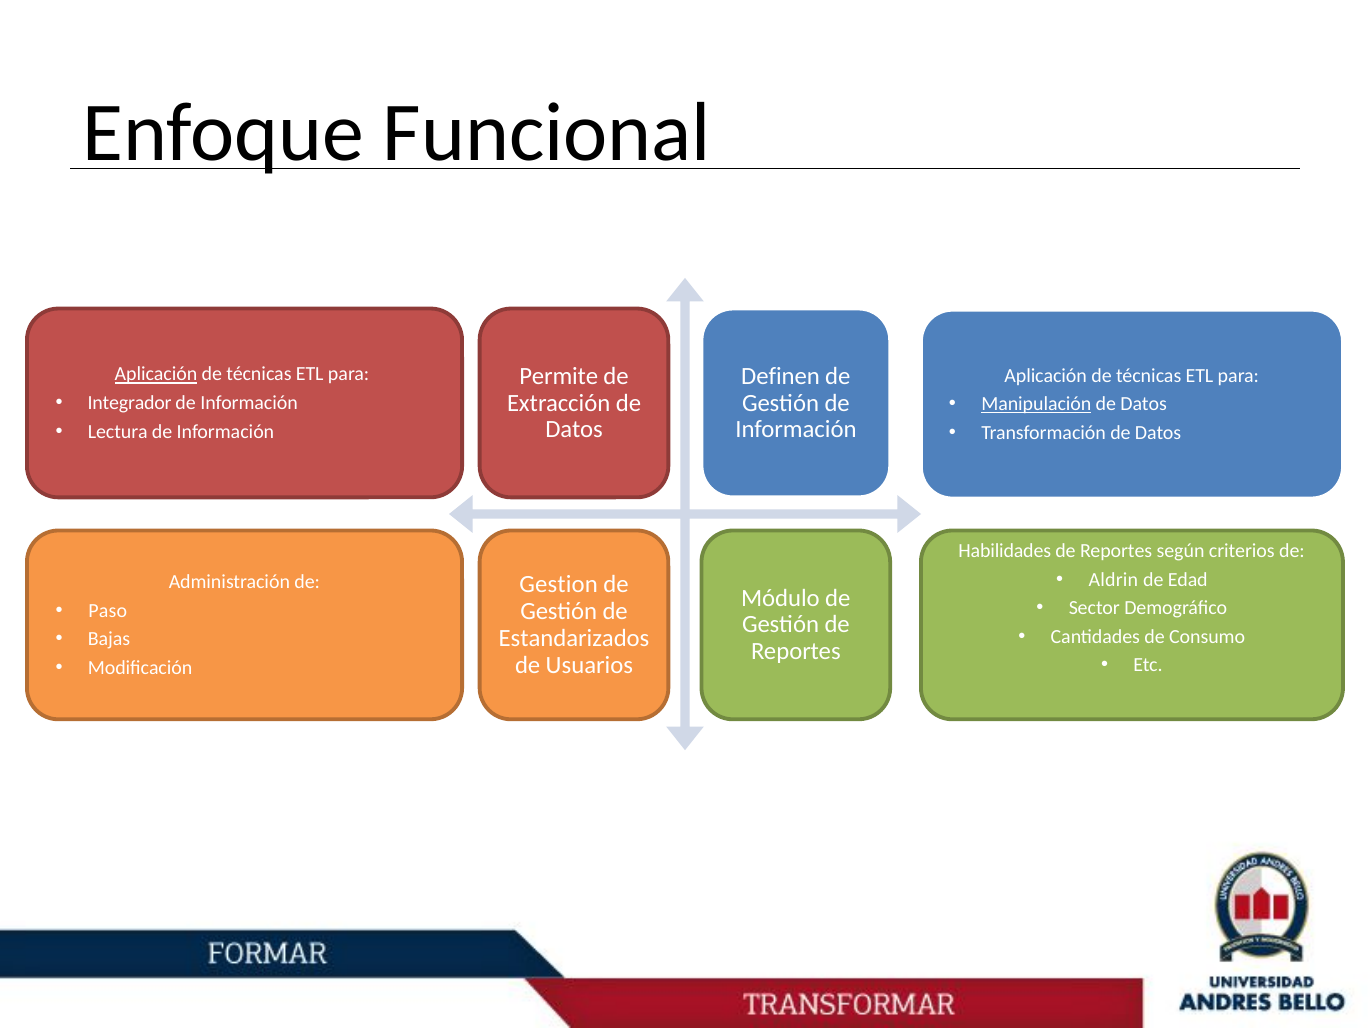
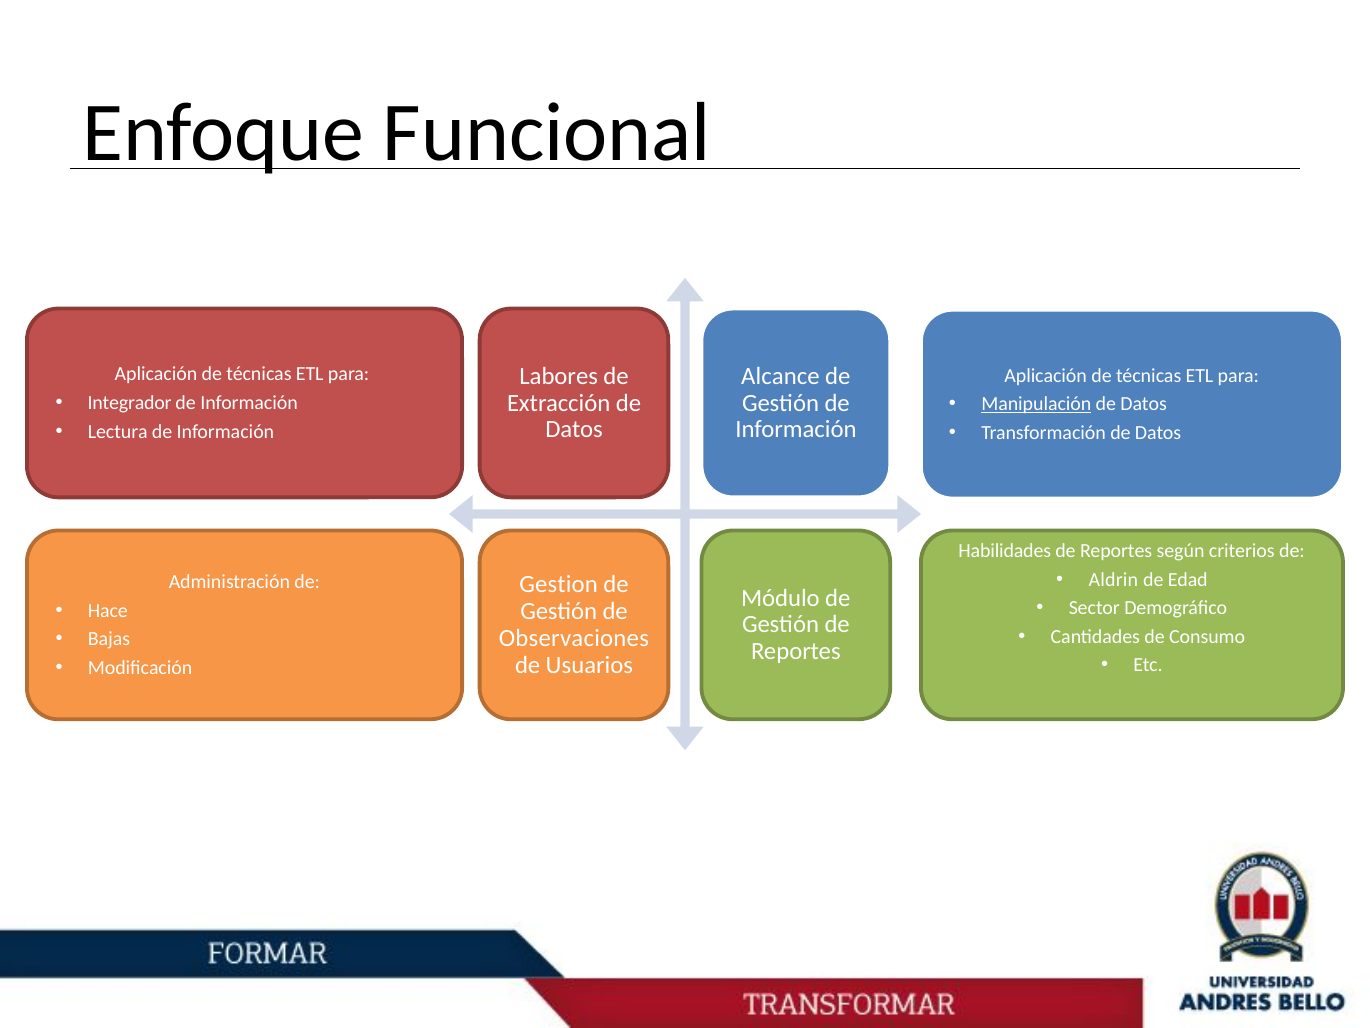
Permite: Permite -> Labores (559, 376)
Definen: Definen -> Alcance (780, 376)
Aplicación underline: present -> none (156, 374)
Paso: Paso -> Hace (108, 610)
Estandarizados: Estandarizados -> Observaciones (574, 638)
